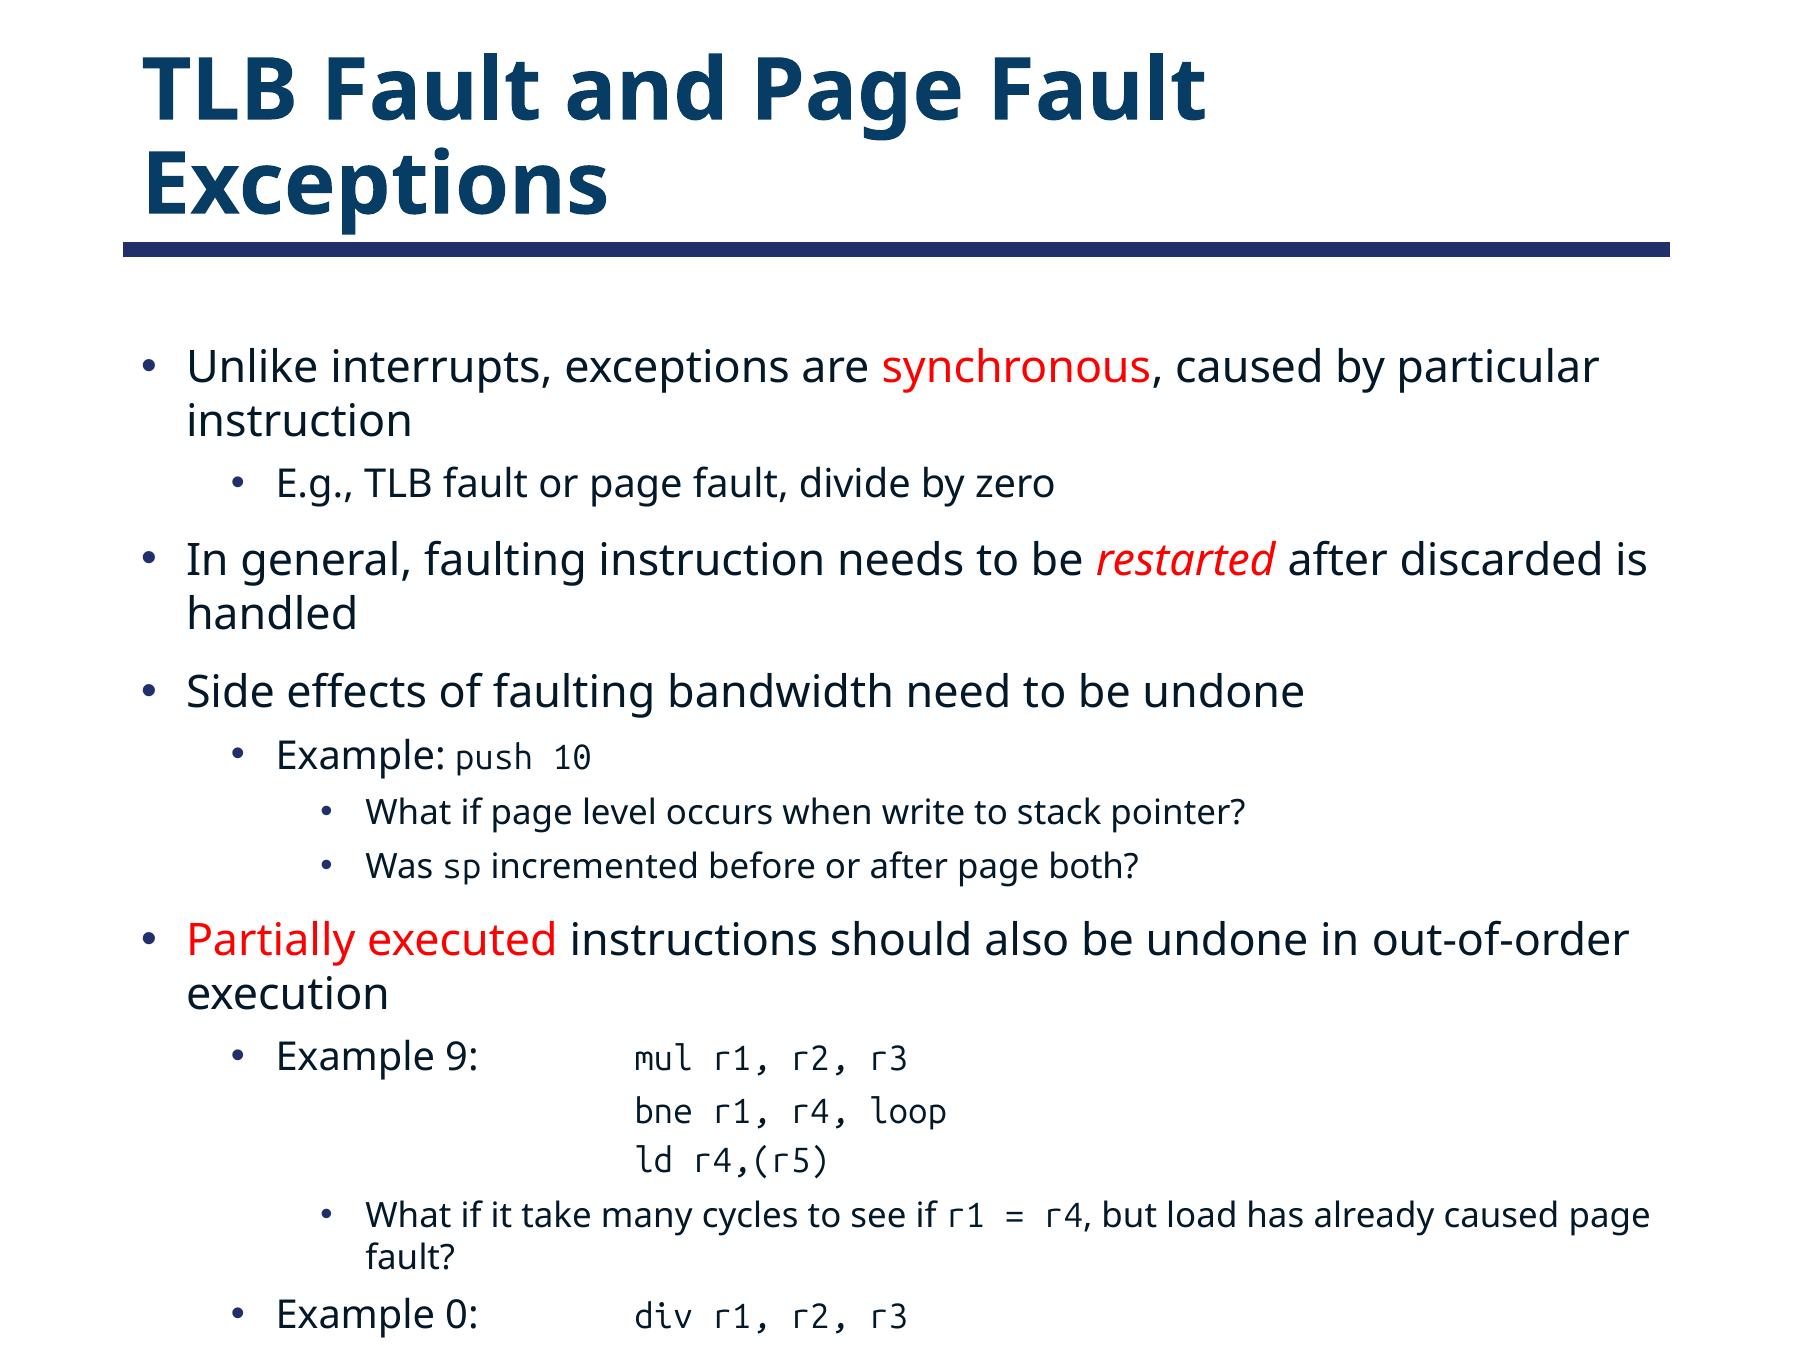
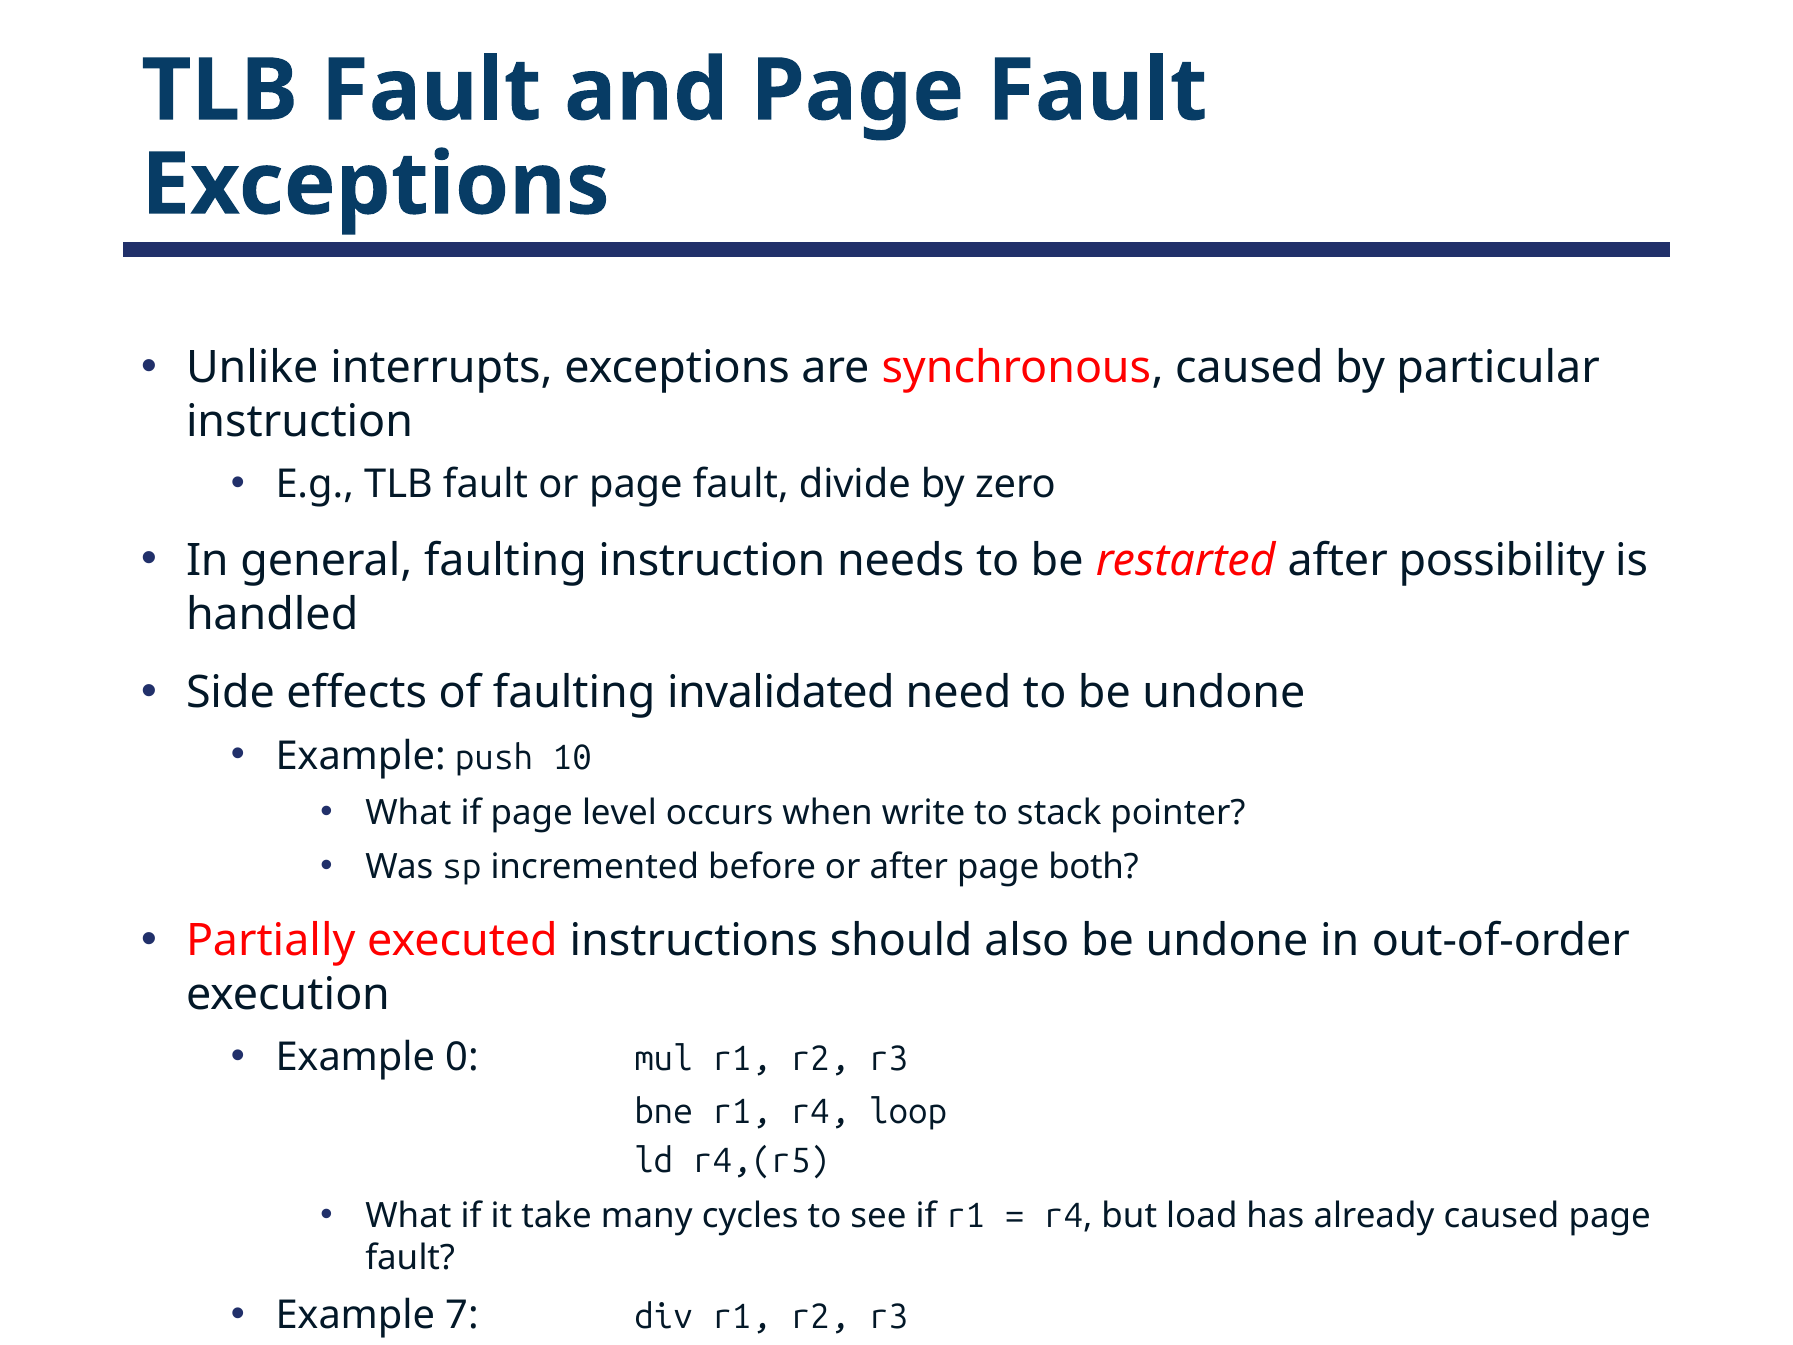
discarded: discarded -> possibility (1502, 560)
bandwidth: bandwidth -> invalidated (781, 693)
9: 9 -> 0 (462, 1057)
0: 0 -> 7 (462, 1315)
